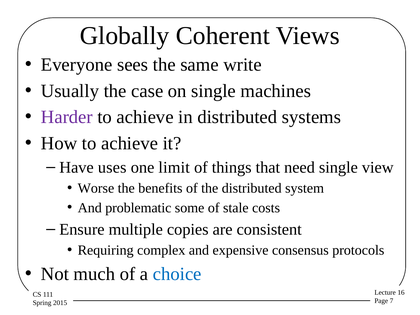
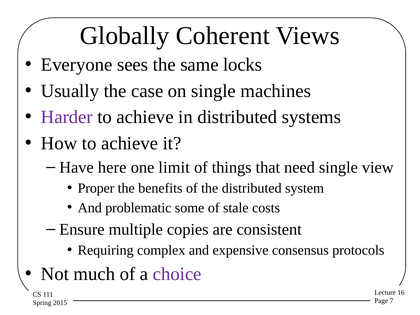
write: write -> locks (243, 65)
uses: uses -> here (112, 167)
Worse: Worse -> Proper (96, 188)
choice colour: blue -> purple (177, 274)
